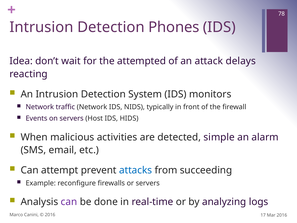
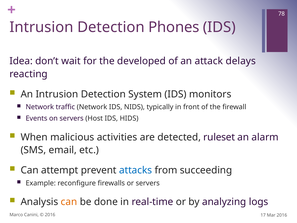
attempted: attempted -> developed (142, 61)
simple: simple -> ruleset (219, 137)
can colour: purple -> orange (69, 202)
